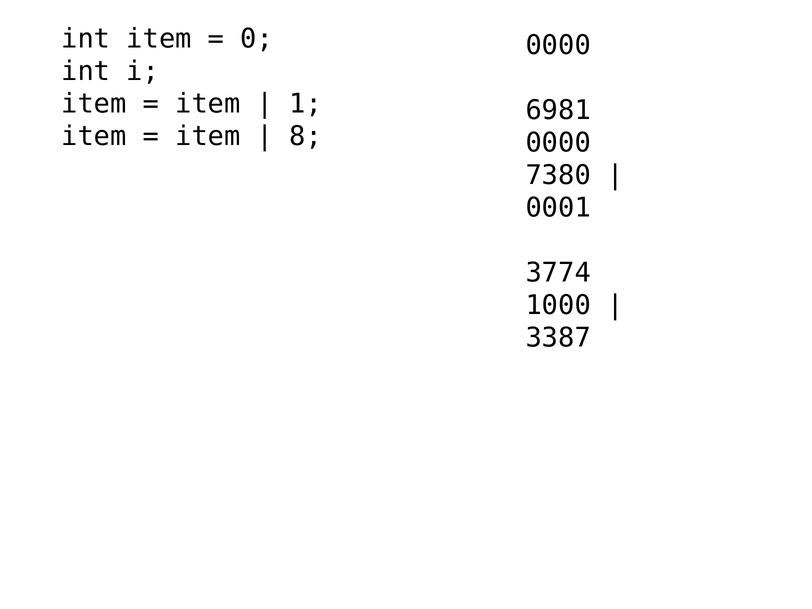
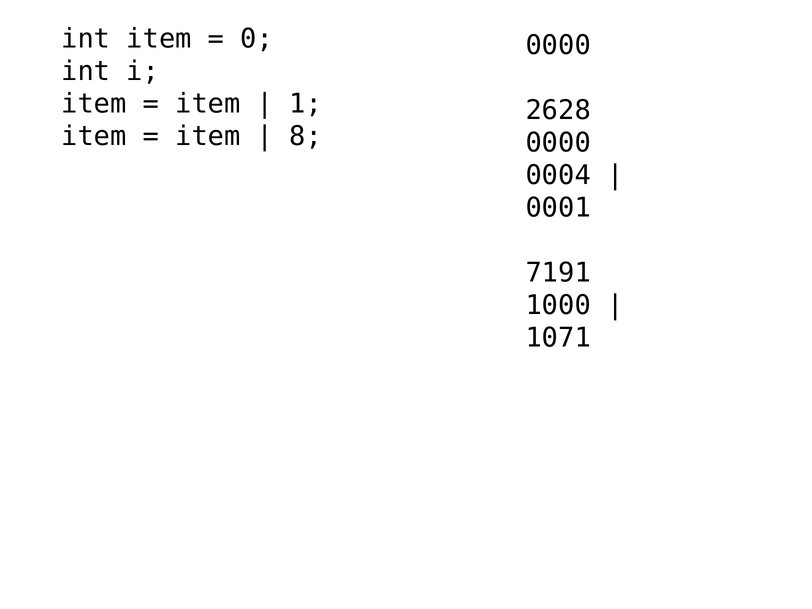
6981: 6981 -> 2628 (558, 110)
7380: 7380 -> 0004 (558, 175)
3774: 3774 -> 7191 (558, 273)
3387: 3387 -> 1071 (558, 338)
